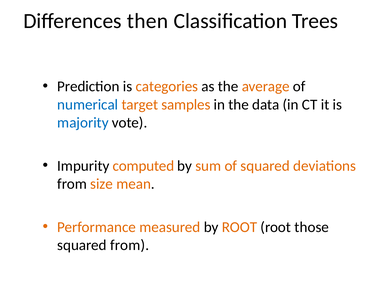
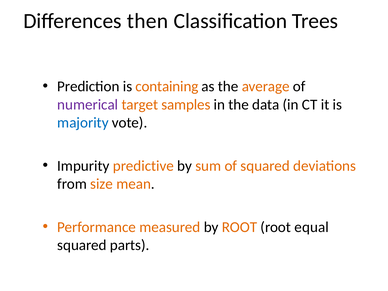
categories: categories -> containing (167, 86)
numerical colour: blue -> purple (88, 105)
computed: computed -> predictive (143, 166)
those: those -> equal (312, 227)
squared from: from -> parts (130, 245)
